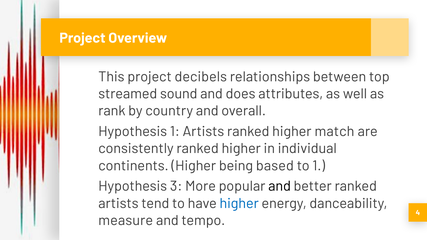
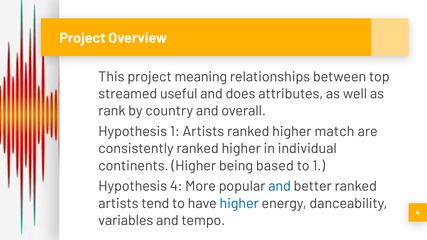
decibels: decibels -> meaning (201, 77)
sound: sound -> useful (179, 94)
3: 3 -> 4 (176, 186)
and colour: black -> blue (280, 186)
measure: measure -> variables (126, 221)
